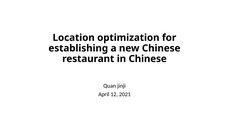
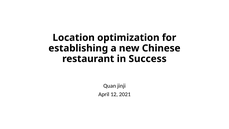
in Chinese: Chinese -> Success (148, 59)
